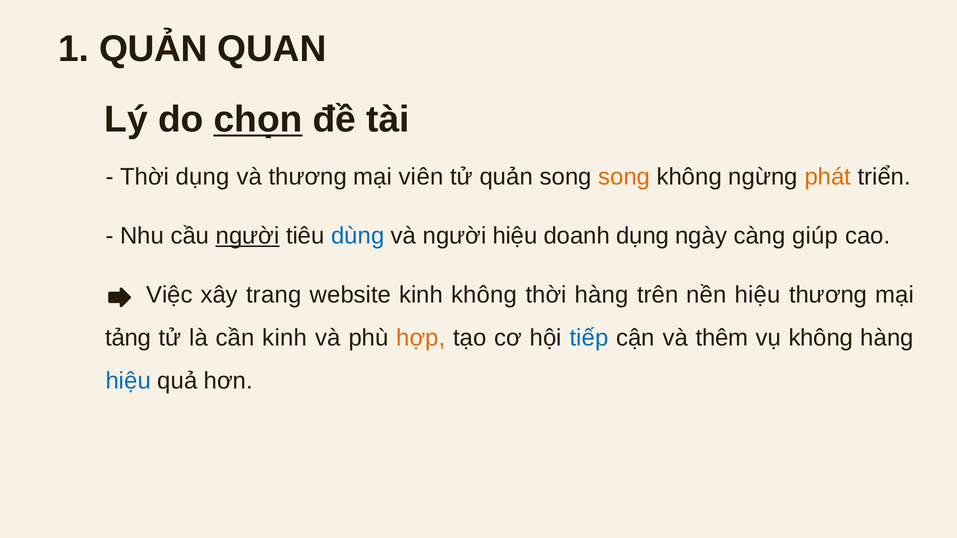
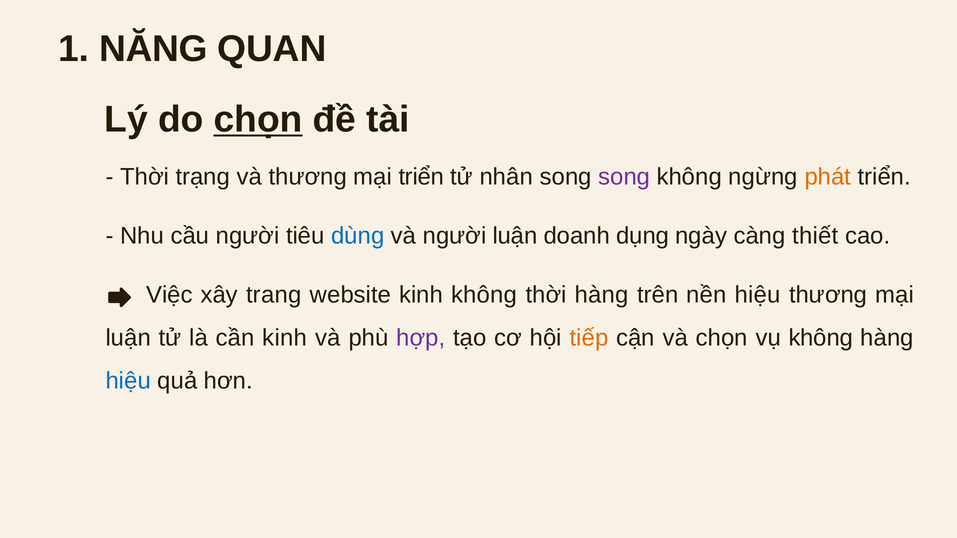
1 QUẢN: QUẢN -> NĂNG (153, 49)
Thời dụng: dụng -> trạng (203, 177)
mại viên: viên -> triển (421, 177)
tử quản: quản -> nhân (506, 177)
song colour: orange -> purple (624, 177)
người underline: present -> none (248, 236)
người hiệu: hiệu -> luận (515, 236)
giúp: giúp -> thiết (815, 236)
tảng: tảng -> luận (128, 338)
hợp colour: orange -> purple (421, 338)
tiếp colour: blue -> orange (589, 338)
và thêm: thêm -> chọn (722, 338)
